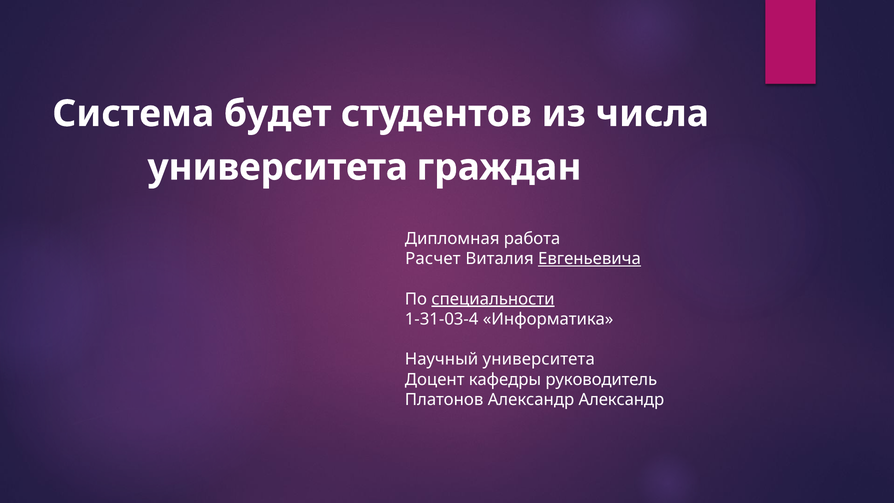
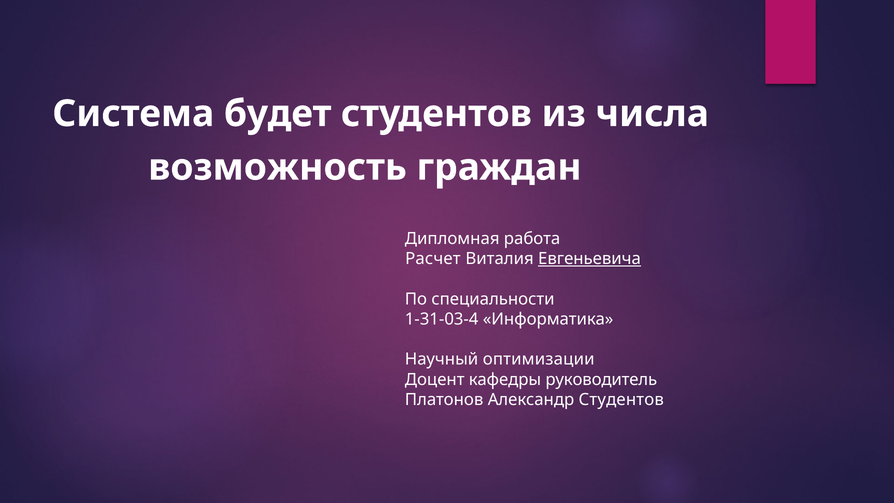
университета: университета -> возможность (278, 167)
специальности underline: present -> none (493, 299)
Научный университета: университета -> оптимизации (539, 359)
Александр Александр: Александр -> Студентов (621, 400)
